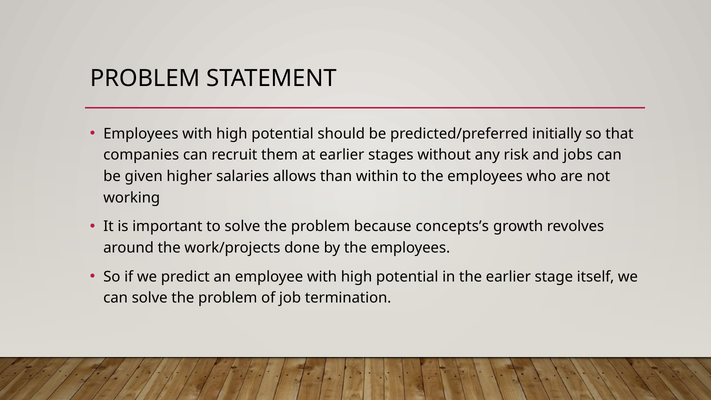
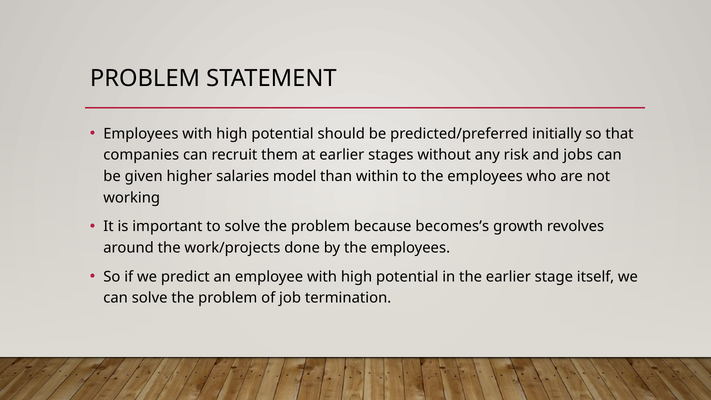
allows: allows -> model (295, 176)
concepts’s: concepts’s -> becomes’s (452, 227)
